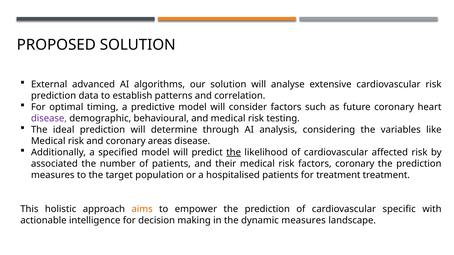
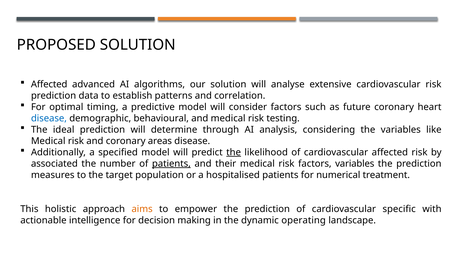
External: External -> Affected (49, 84)
disease colour: purple -> blue (49, 119)
patients underline: none -> present (171, 164)
factors coronary: coronary -> variables (355, 164)
for treatment: treatment -> numerical (338, 175)
dynamic measures: measures -> operating (304, 221)
